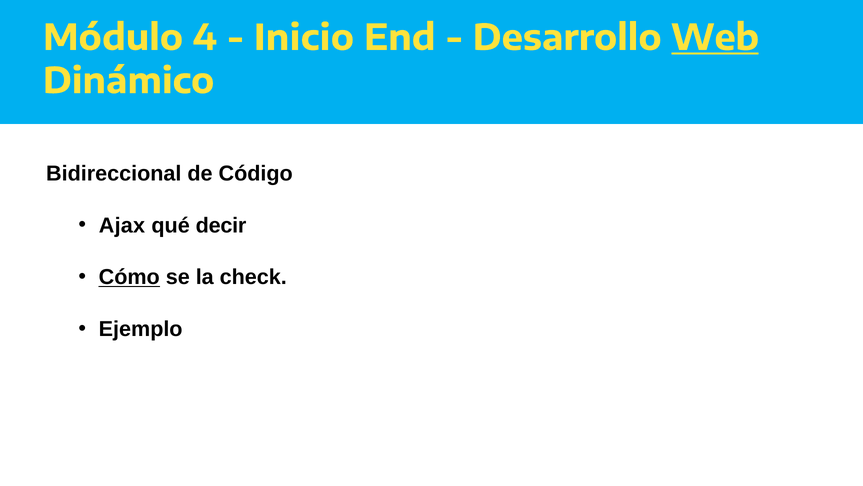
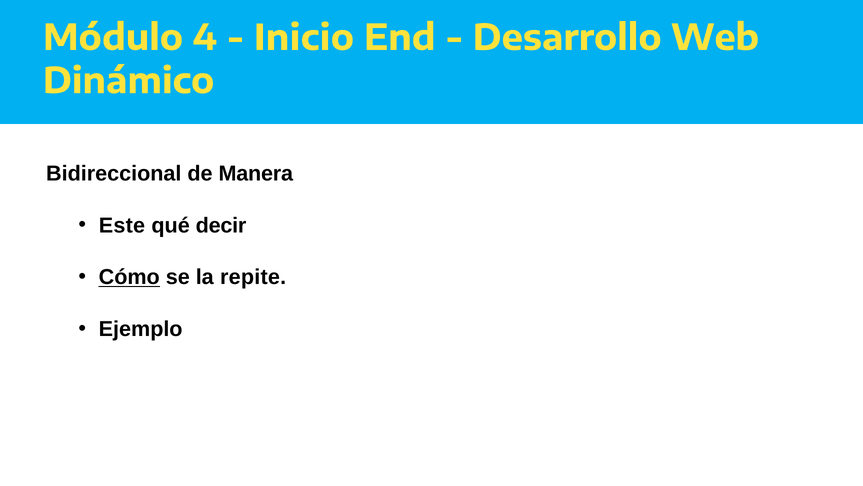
Web underline: present -> none (715, 38)
Código: Código -> Manera (256, 173)
Ajax: Ajax -> Este (122, 225)
check: check -> repite (253, 277)
